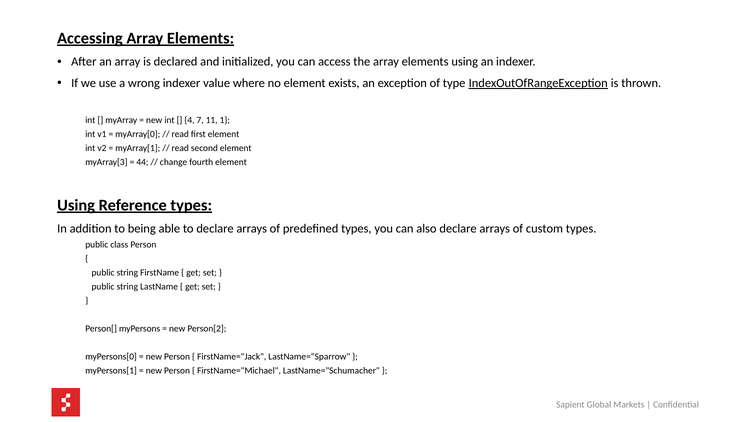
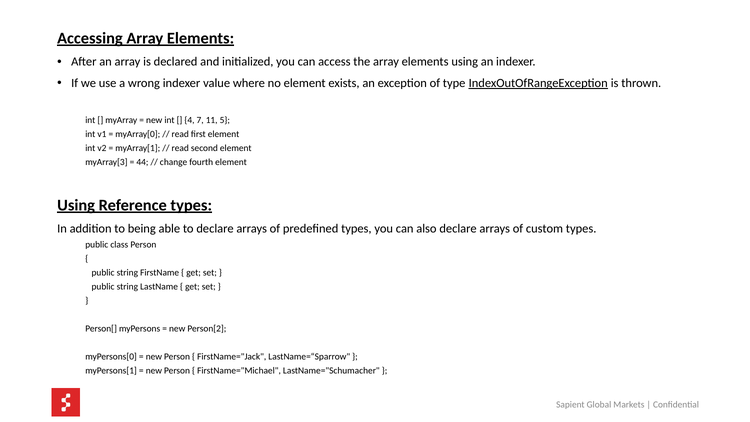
1: 1 -> 5 (225, 120)
